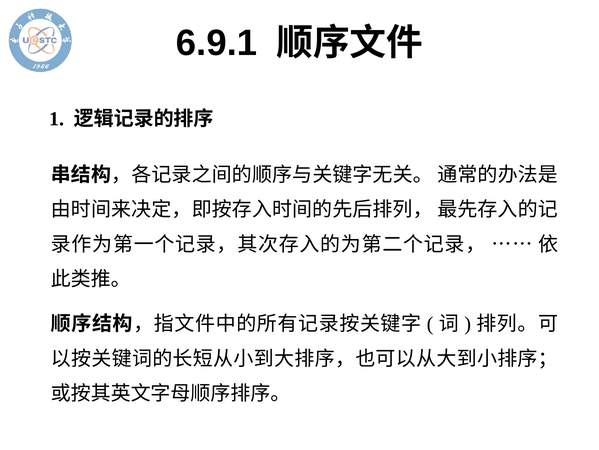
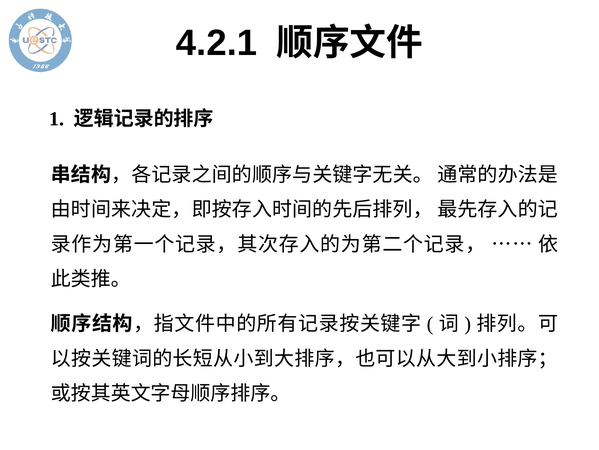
6.9.1: 6.9.1 -> 4.2.1 (217, 43)
